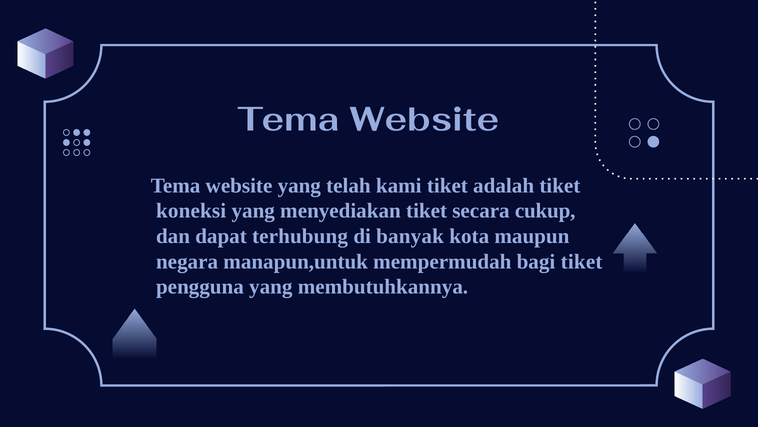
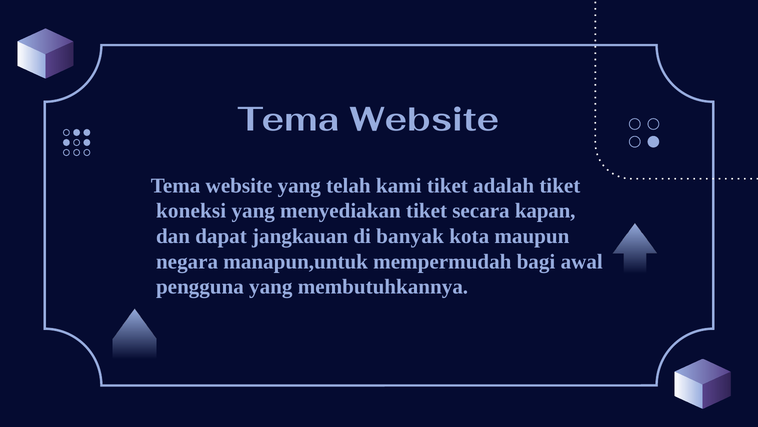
cukup: cukup -> kapan (545, 211)
terhubung: terhubung -> jangkauan (300, 236)
bagi tiket: tiket -> awal (582, 261)
